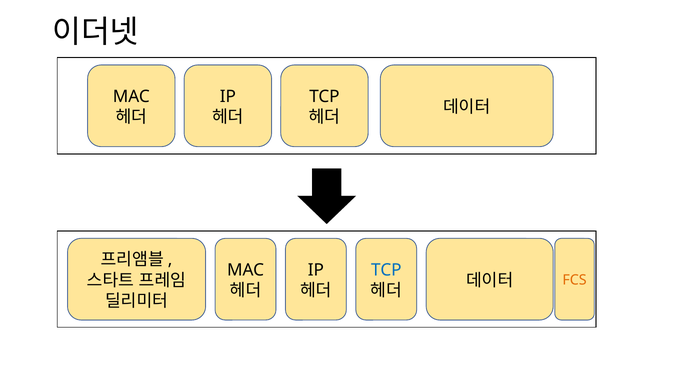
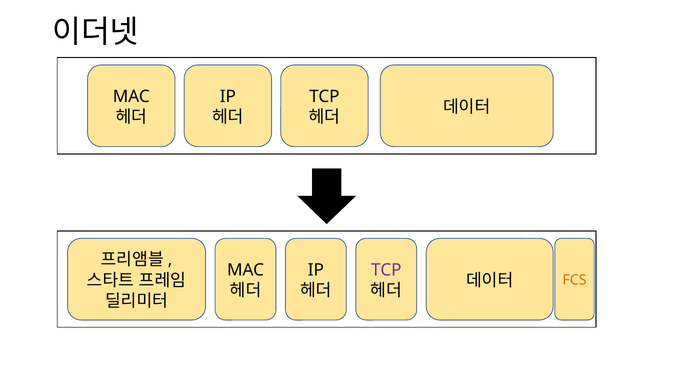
TCP colour: blue -> purple (386, 270)
